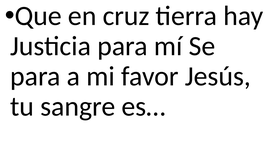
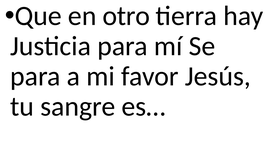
cruz: cruz -> otro (126, 16)
